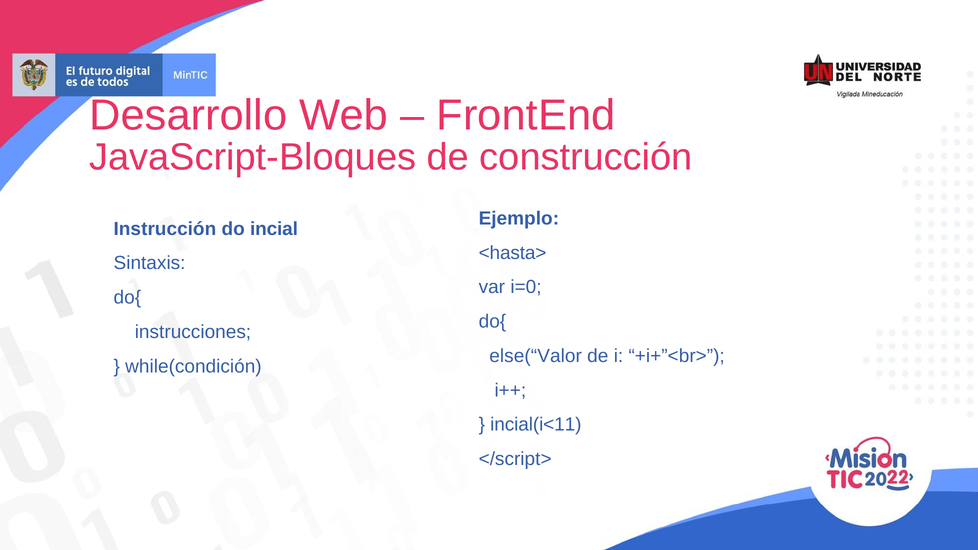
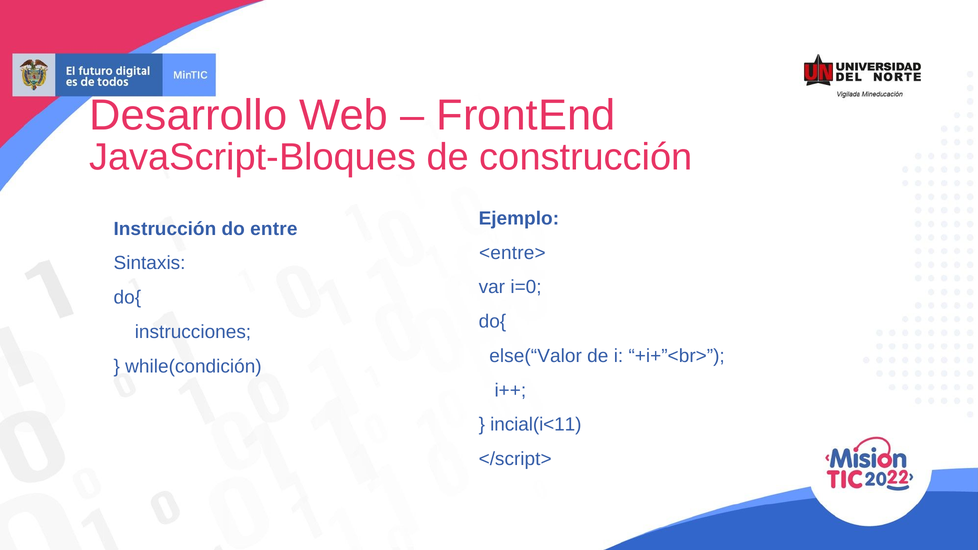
incial: incial -> entre (274, 229)
<hasta>: <hasta> -> <entre> (512, 253)
